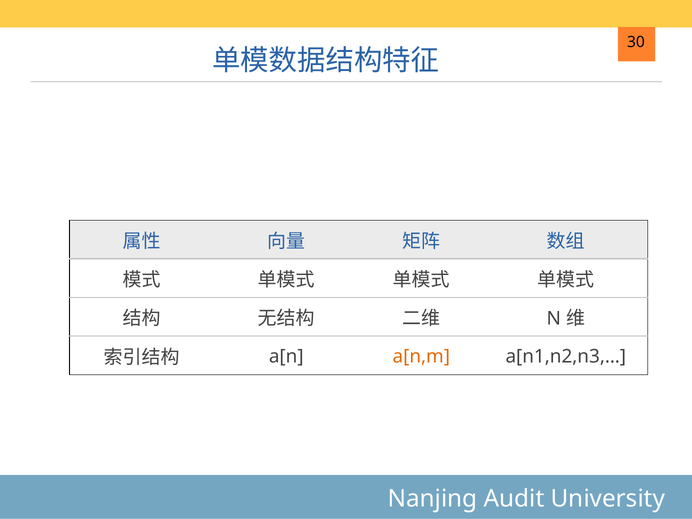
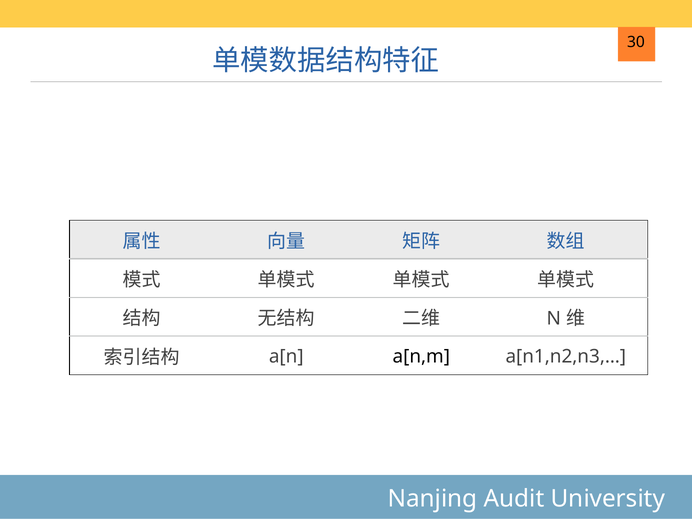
a[n,m colour: orange -> black (421, 356)
